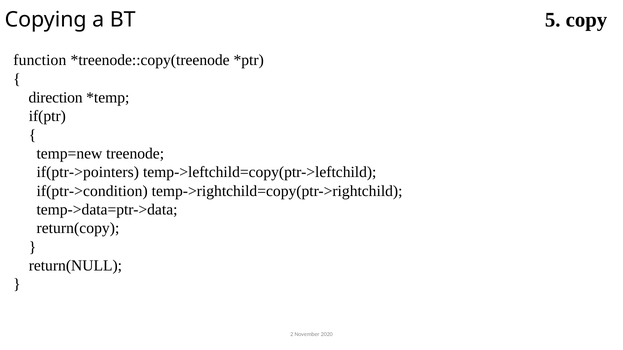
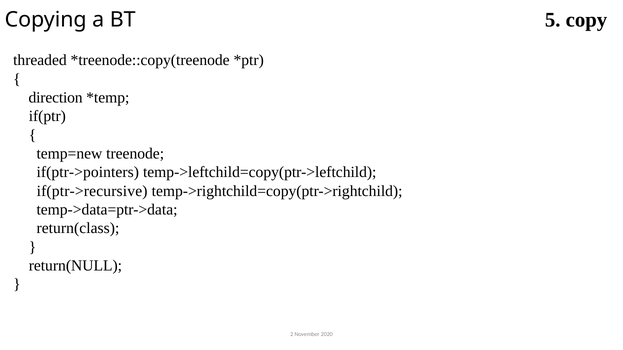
function: function -> threaded (40, 60)
if(ptr->condition: if(ptr->condition -> if(ptr->recursive (92, 191)
return(copy: return(copy -> return(class (78, 228)
